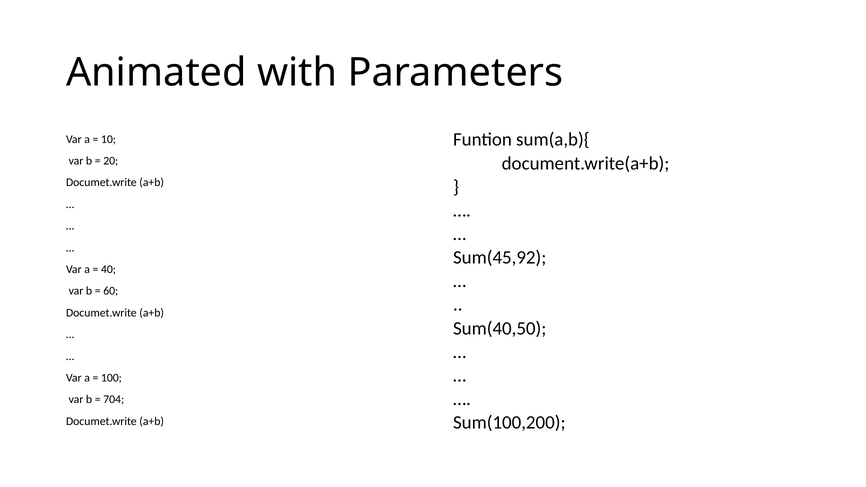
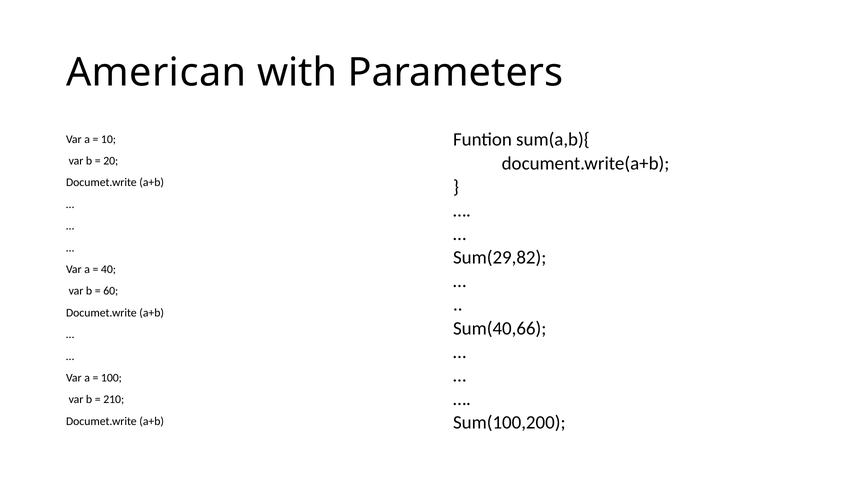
Animated: Animated -> American (156, 73)
Sum(45,92: Sum(45,92 -> Sum(29,82 (500, 258)
Sum(40,50: Sum(40,50 -> Sum(40,66 (500, 328)
704: 704 -> 210 (114, 400)
